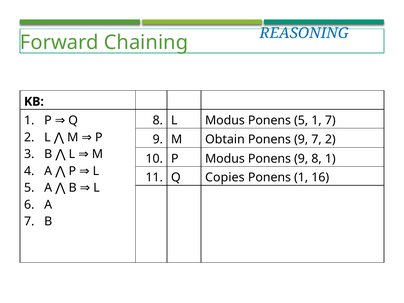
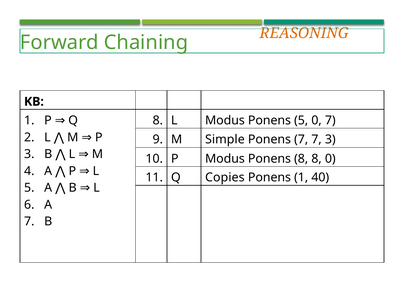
REASONING colour: blue -> orange (304, 33)
5 1: 1 -> 0 (317, 120)
Obtain: Obtain -> Simple (225, 139)
9: 9 -> 7 (301, 139)
7 2: 2 -> 3 (330, 139)
Modus Ponens 9: 9 -> 8 (301, 159)
8 1: 1 -> 0 (330, 159)
16: 16 -> 40 (320, 178)
